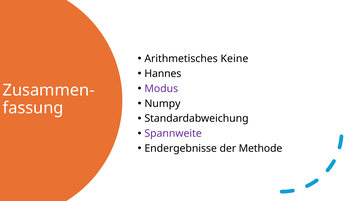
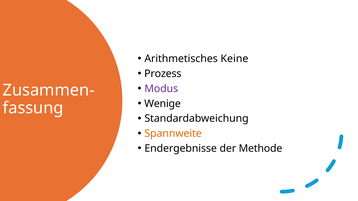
Hannes: Hannes -> Prozess (163, 74)
Numpy: Numpy -> Wenige (163, 104)
Spannweite colour: purple -> orange (173, 134)
